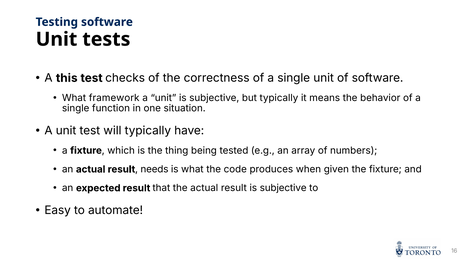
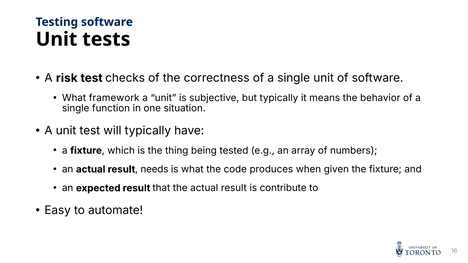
this: this -> risk (67, 78)
result is subjective: subjective -> contribute (283, 188)
